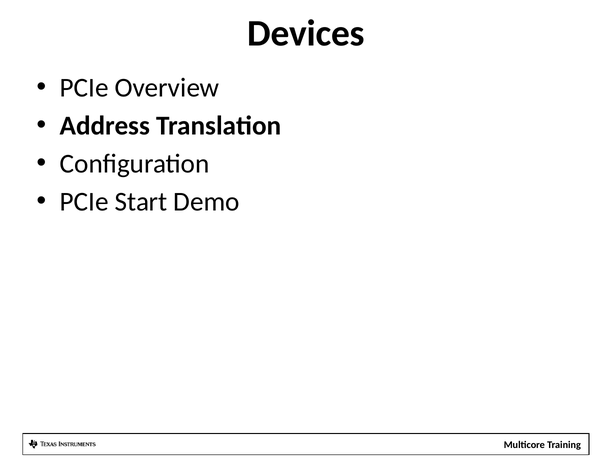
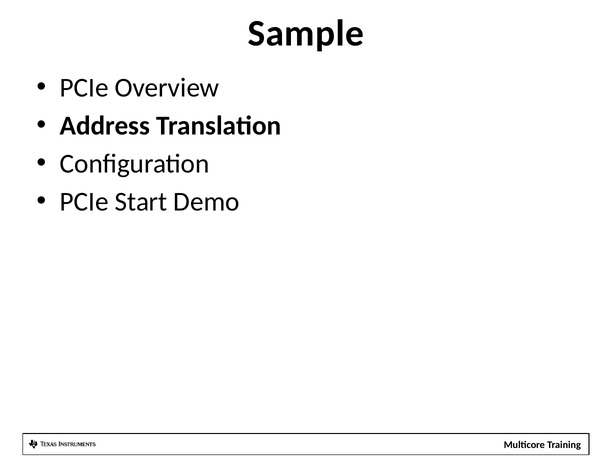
Devices: Devices -> Sample (306, 33)
